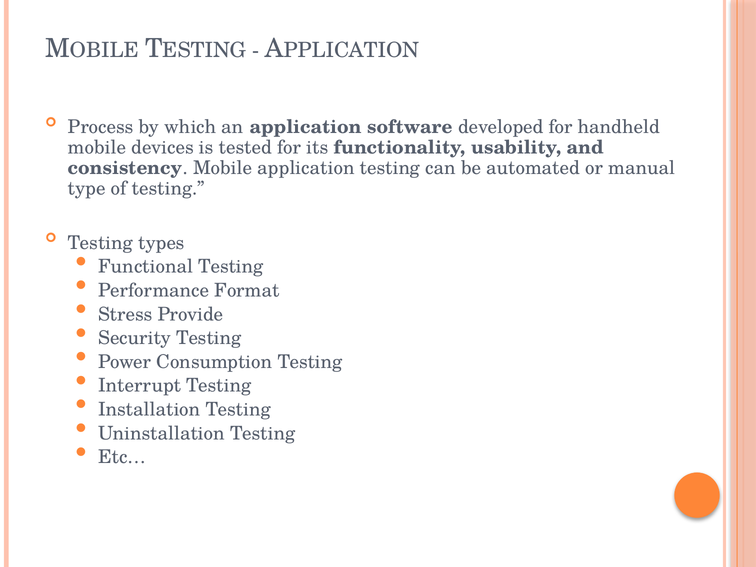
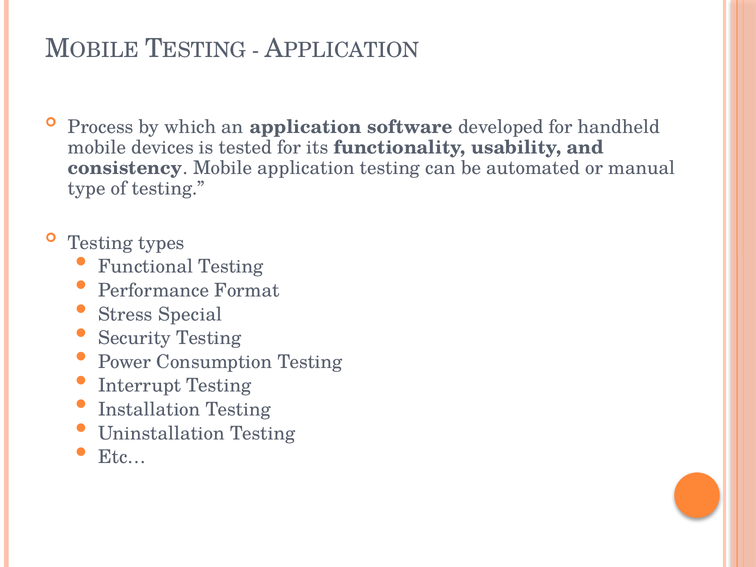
Provide: Provide -> Special (190, 314)
